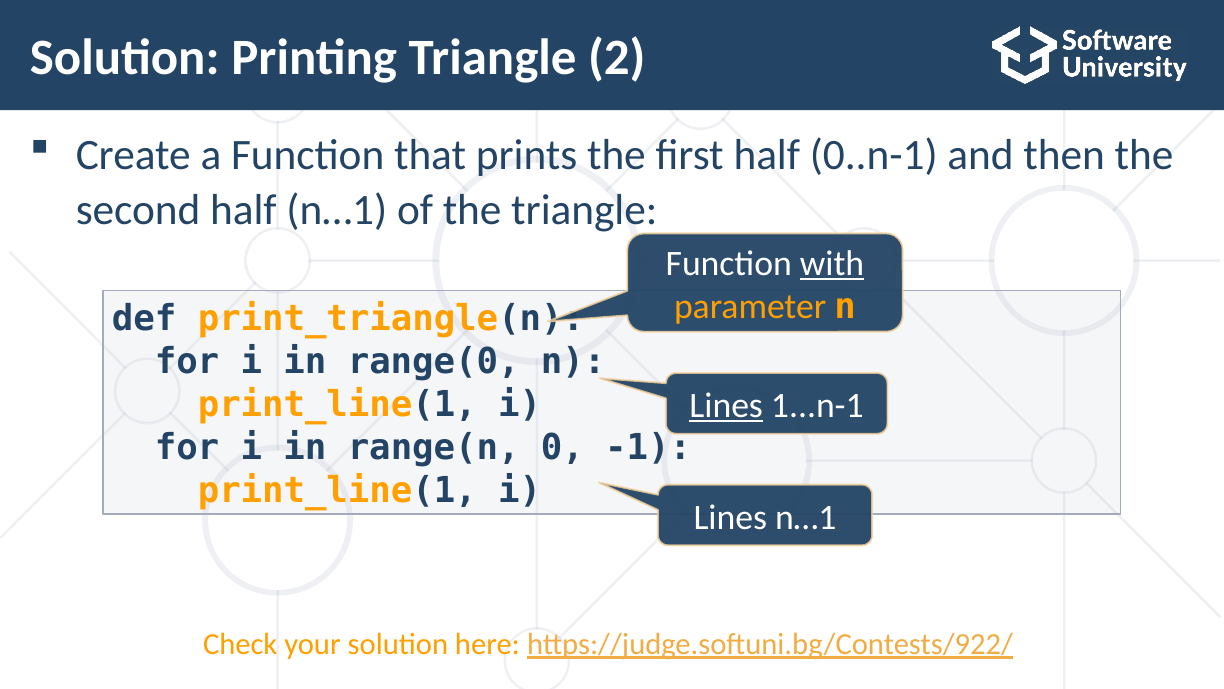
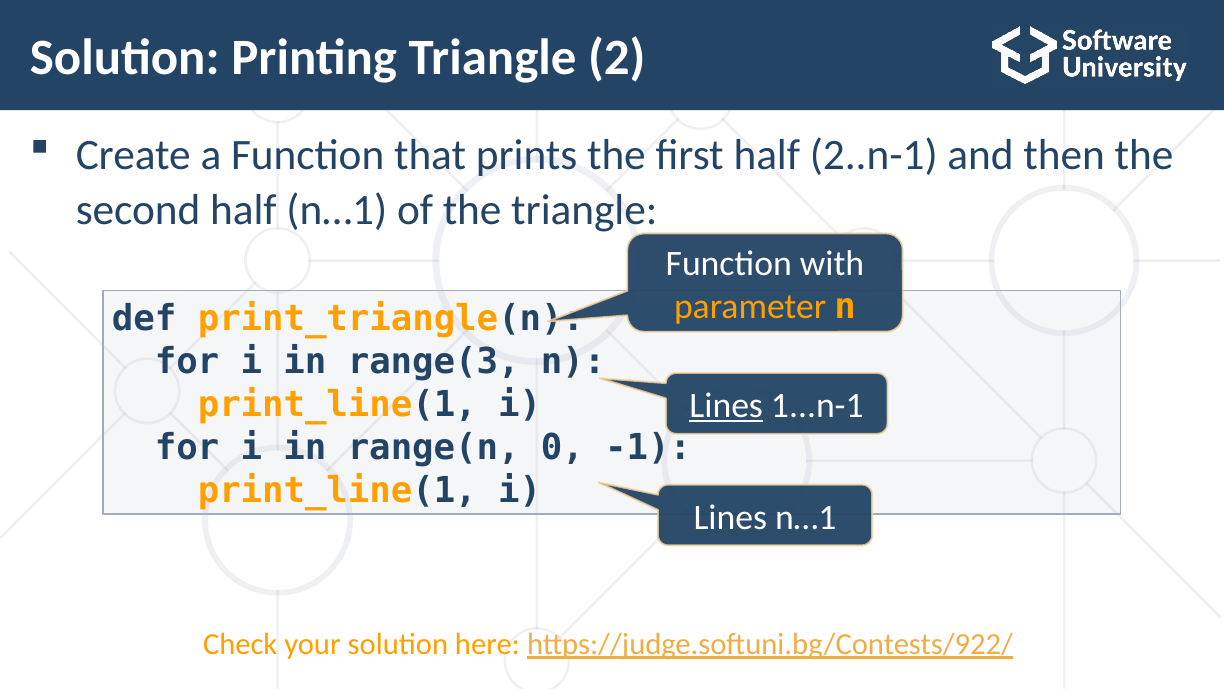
0..n-1: 0..n-1 -> 2..n-1 (874, 155)
with underline: present -> none (832, 263)
range(0: range(0 -> range(3 (434, 362)
